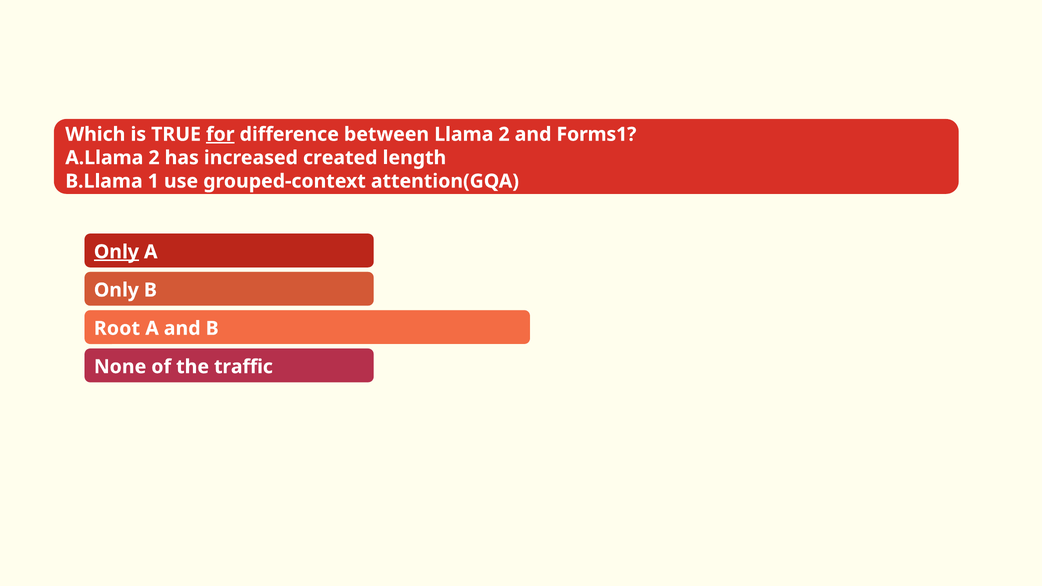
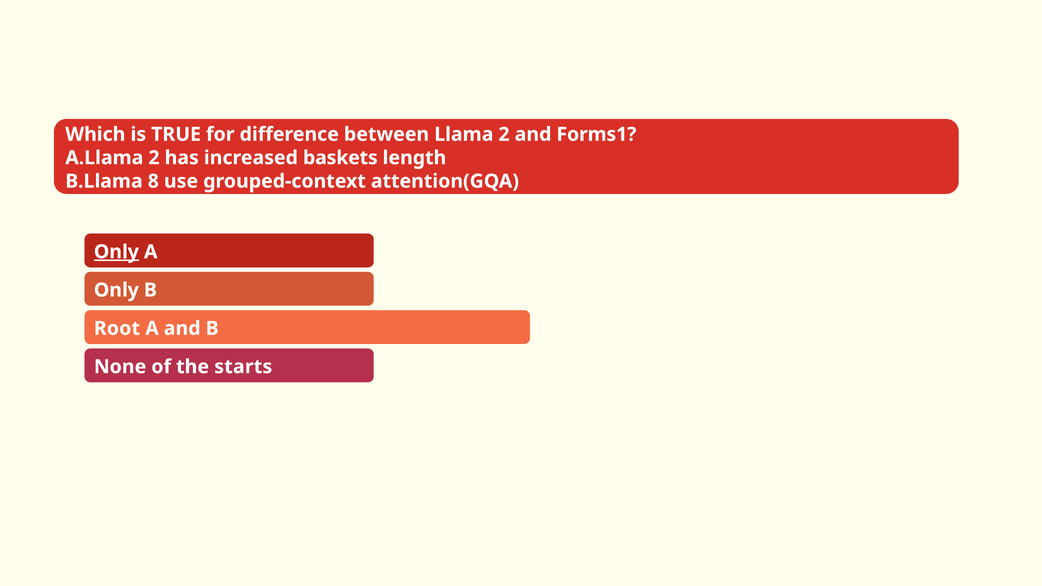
for underline: present -> none (220, 134)
created: created -> baskets (340, 158)
1: 1 -> 8 (153, 181)
traffic: traffic -> starts (243, 367)
